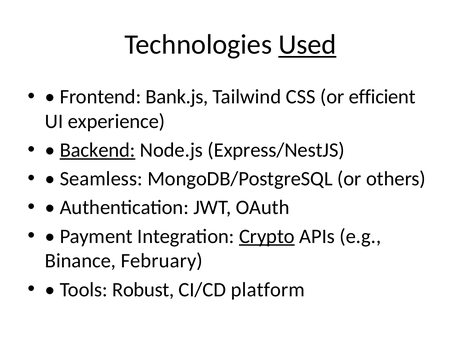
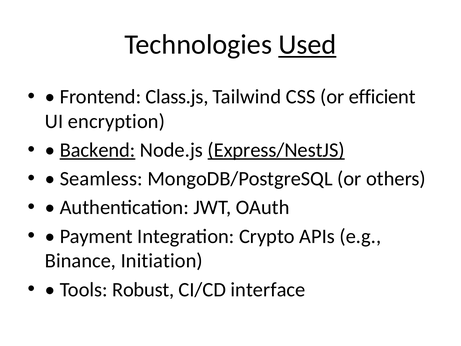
Bank.js: Bank.js -> Class.js (177, 97)
experience: experience -> encryption (116, 121)
Express/NestJS underline: none -> present (276, 150)
Crypto underline: present -> none (267, 236)
February: February -> Initiation (162, 261)
platform: platform -> interface (268, 289)
